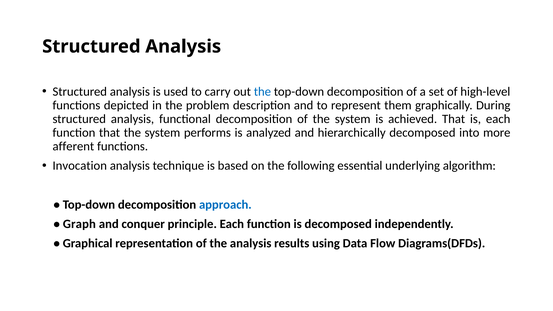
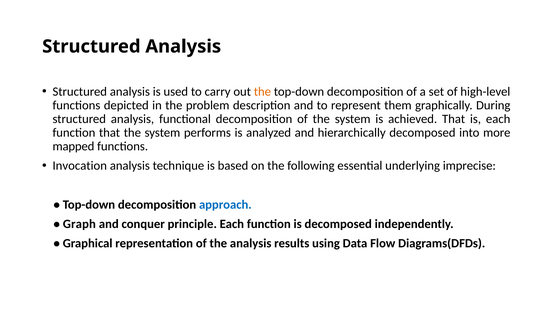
the colour: blue -> orange (262, 92)
afferent: afferent -> mapped (73, 146)
algorithm: algorithm -> imprecise (469, 166)
